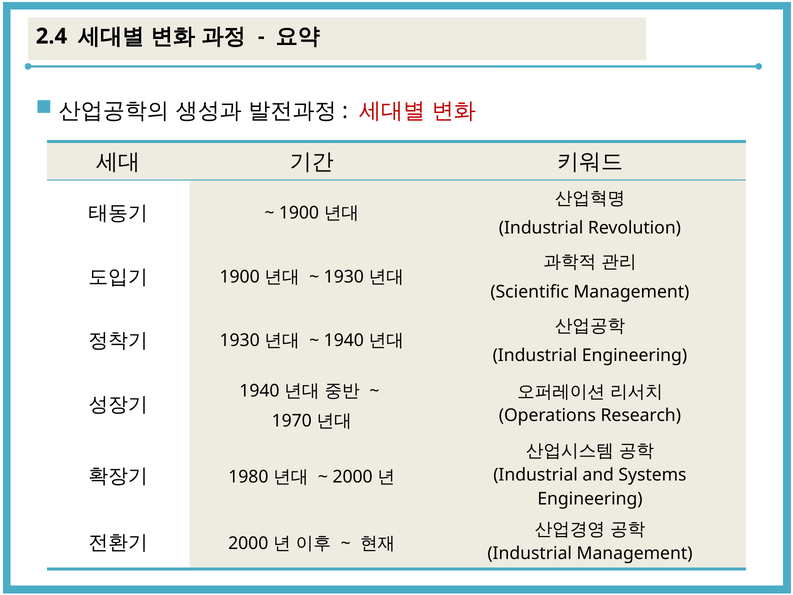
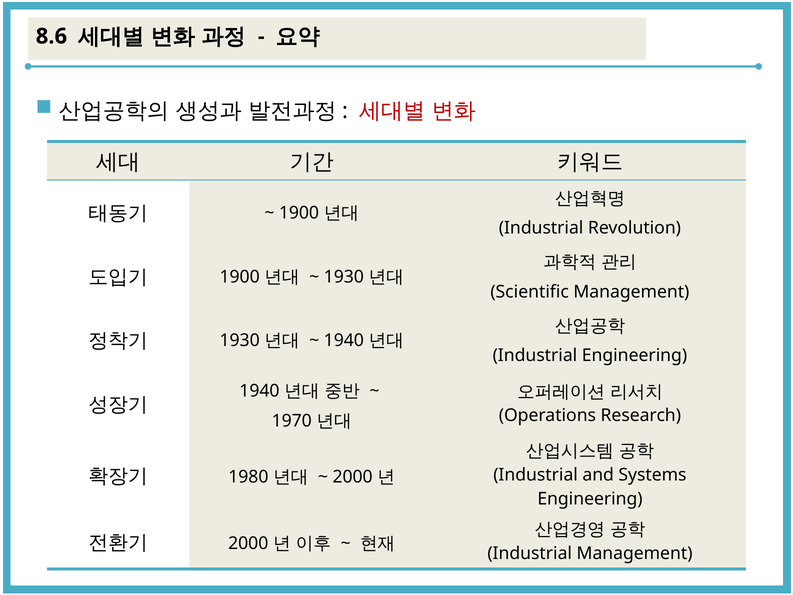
2.4: 2.4 -> 8.6 (51, 36)
